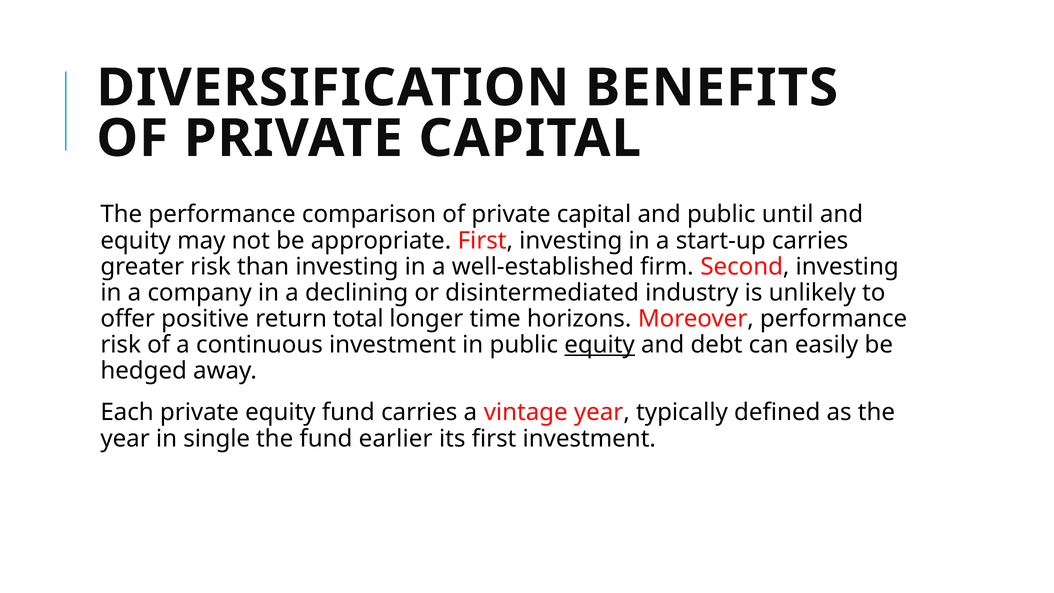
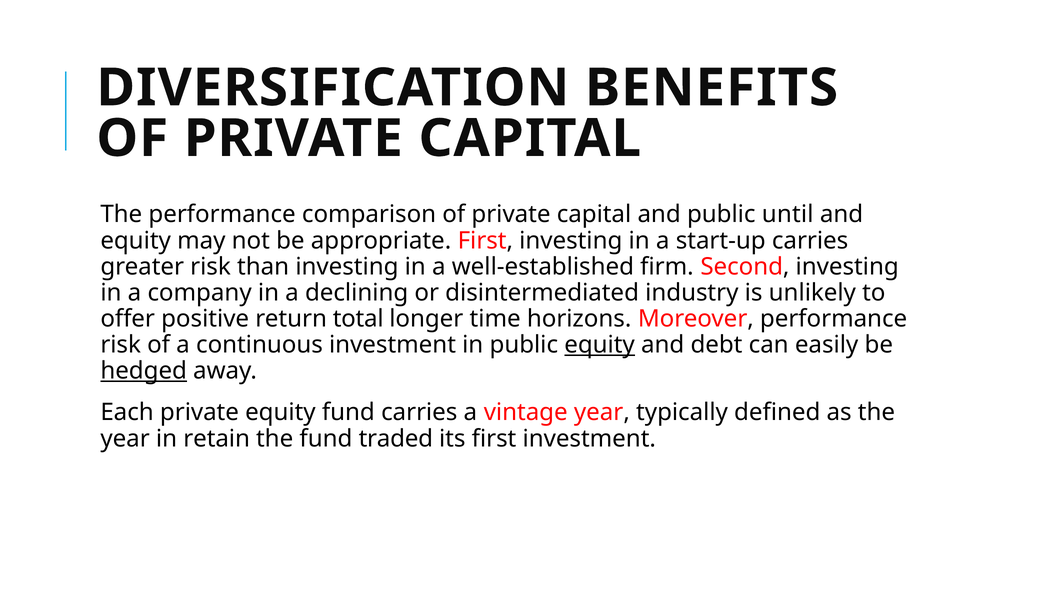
hedged underline: none -> present (144, 371)
single: single -> retain (217, 438)
earlier: earlier -> traded (396, 438)
